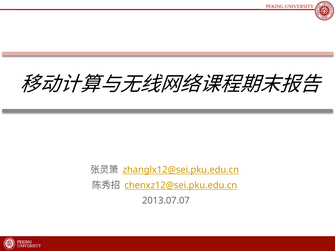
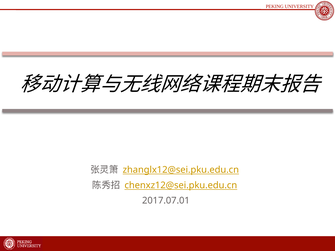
2013.07.07: 2013.07.07 -> 2017.07.01 (166, 201)
